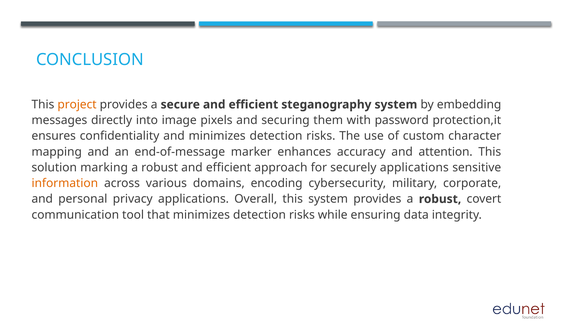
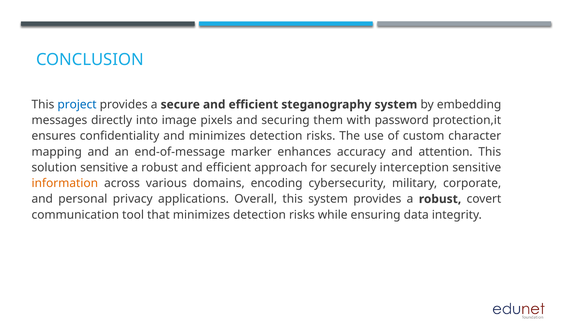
project colour: orange -> blue (77, 104)
solution marking: marking -> sensitive (104, 167)
securely applications: applications -> interception (414, 167)
